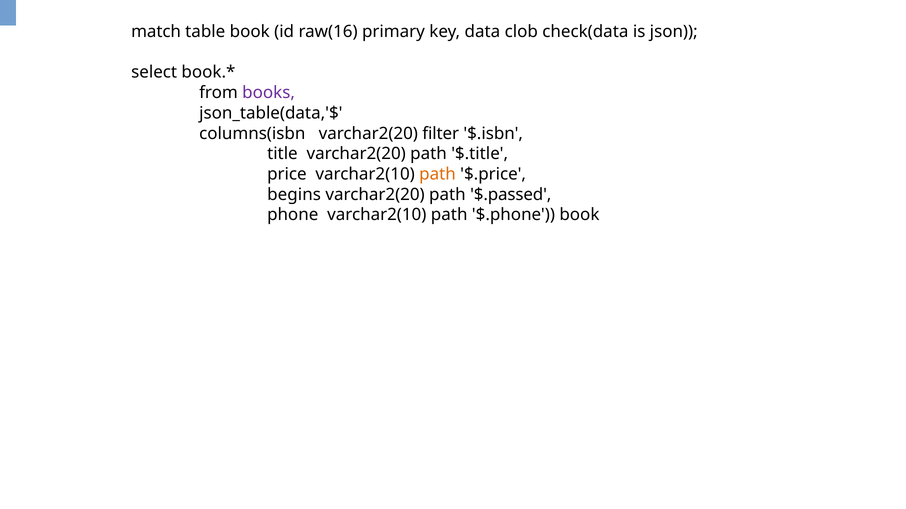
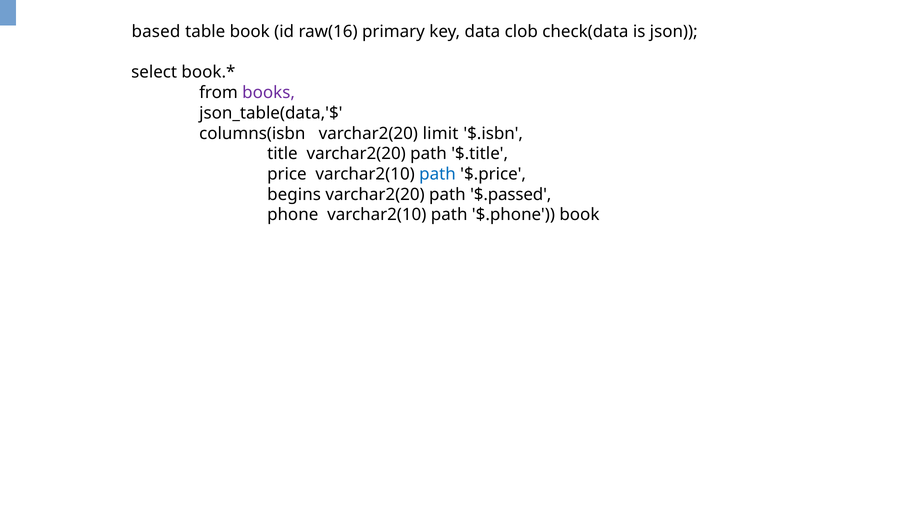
match: match -> based (156, 32)
filter: filter -> limit (441, 134)
path colour: orange -> blue (438, 174)
